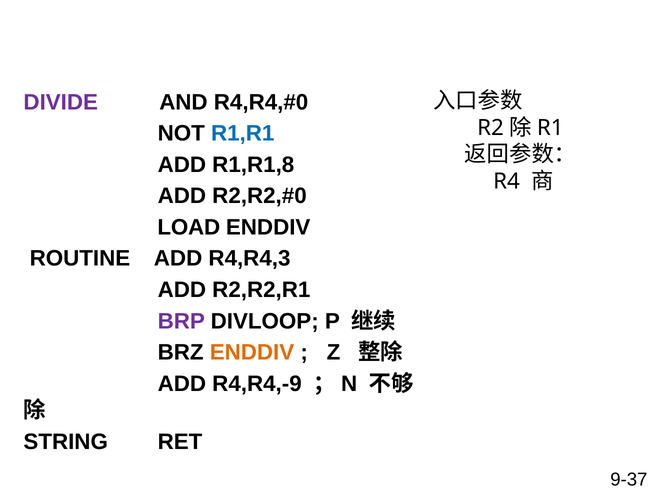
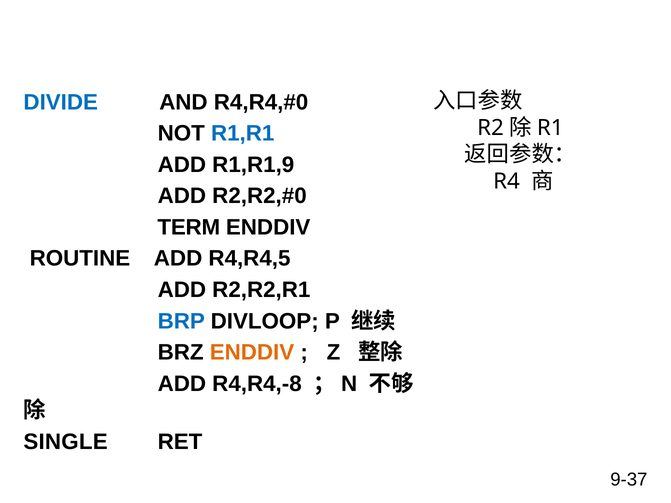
DIVIDE colour: purple -> blue (61, 102)
R1,R1,8: R1,R1,8 -> R1,R1,9 (253, 165)
LOAD: LOAD -> TERM (189, 227)
R4,R4,3: R4,R4,3 -> R4,R4,5 (249, 259)
BRP colour: purple -> blue (181, 321)
R4,R4,-9: R4,R4,-9 -> R4,R4,-8 (257, 384)
STRING: STRING -> SINGLE (66, 442)
